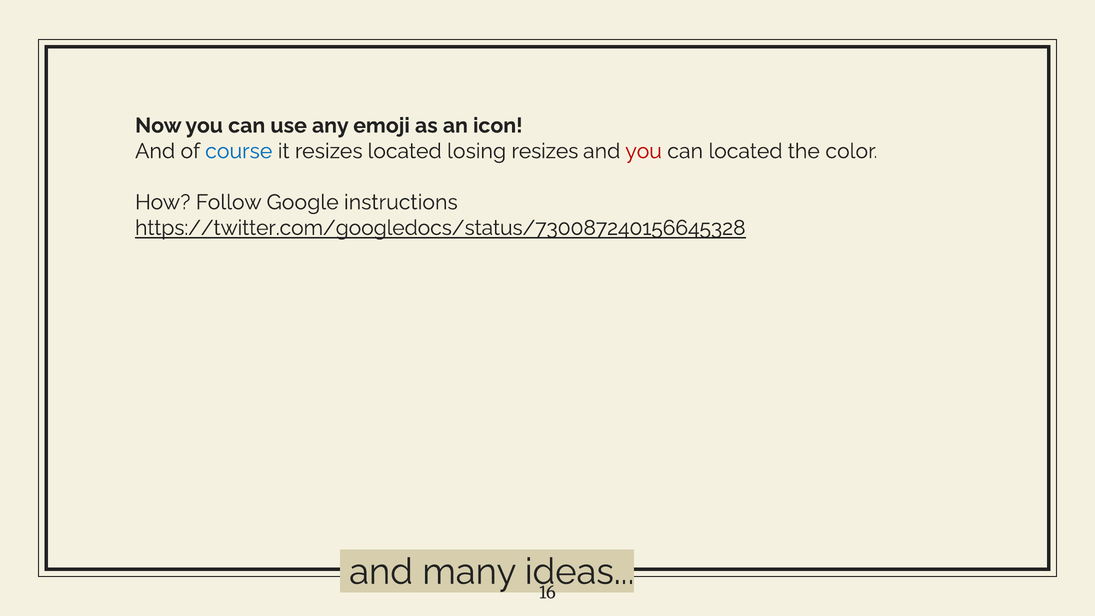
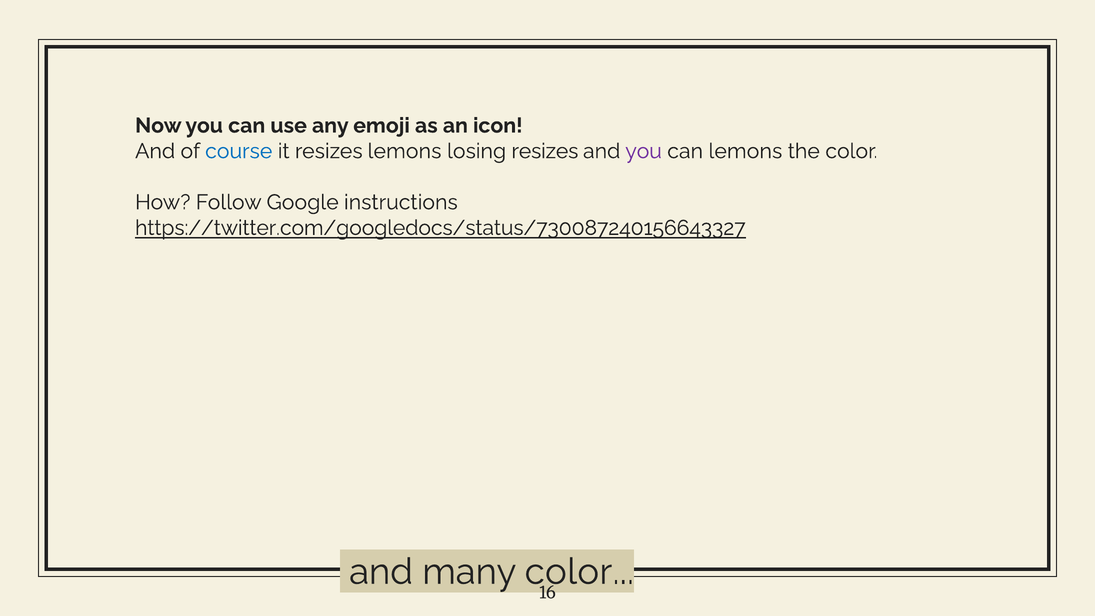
resizes located: located -> lemons (405, 151)
you colour: red -> purple (644, 151)
can located: located -> lemons (745, 151)
https://twitter.com/googledocs/status/730087240156645328: https://twitter.com/googledocs/status/730087240156645328 -> https://twitter.com/googledocs/status/730087240156643327 (440, 228)
many ideas: ideas -> color (579, 572)
